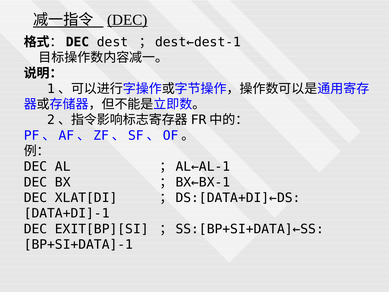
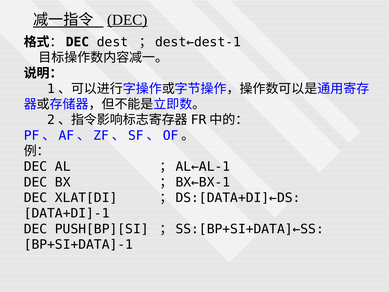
EXIT[BP][SI: EXIT[BP][SI -> PUSH[BP][SI (102, 229)
